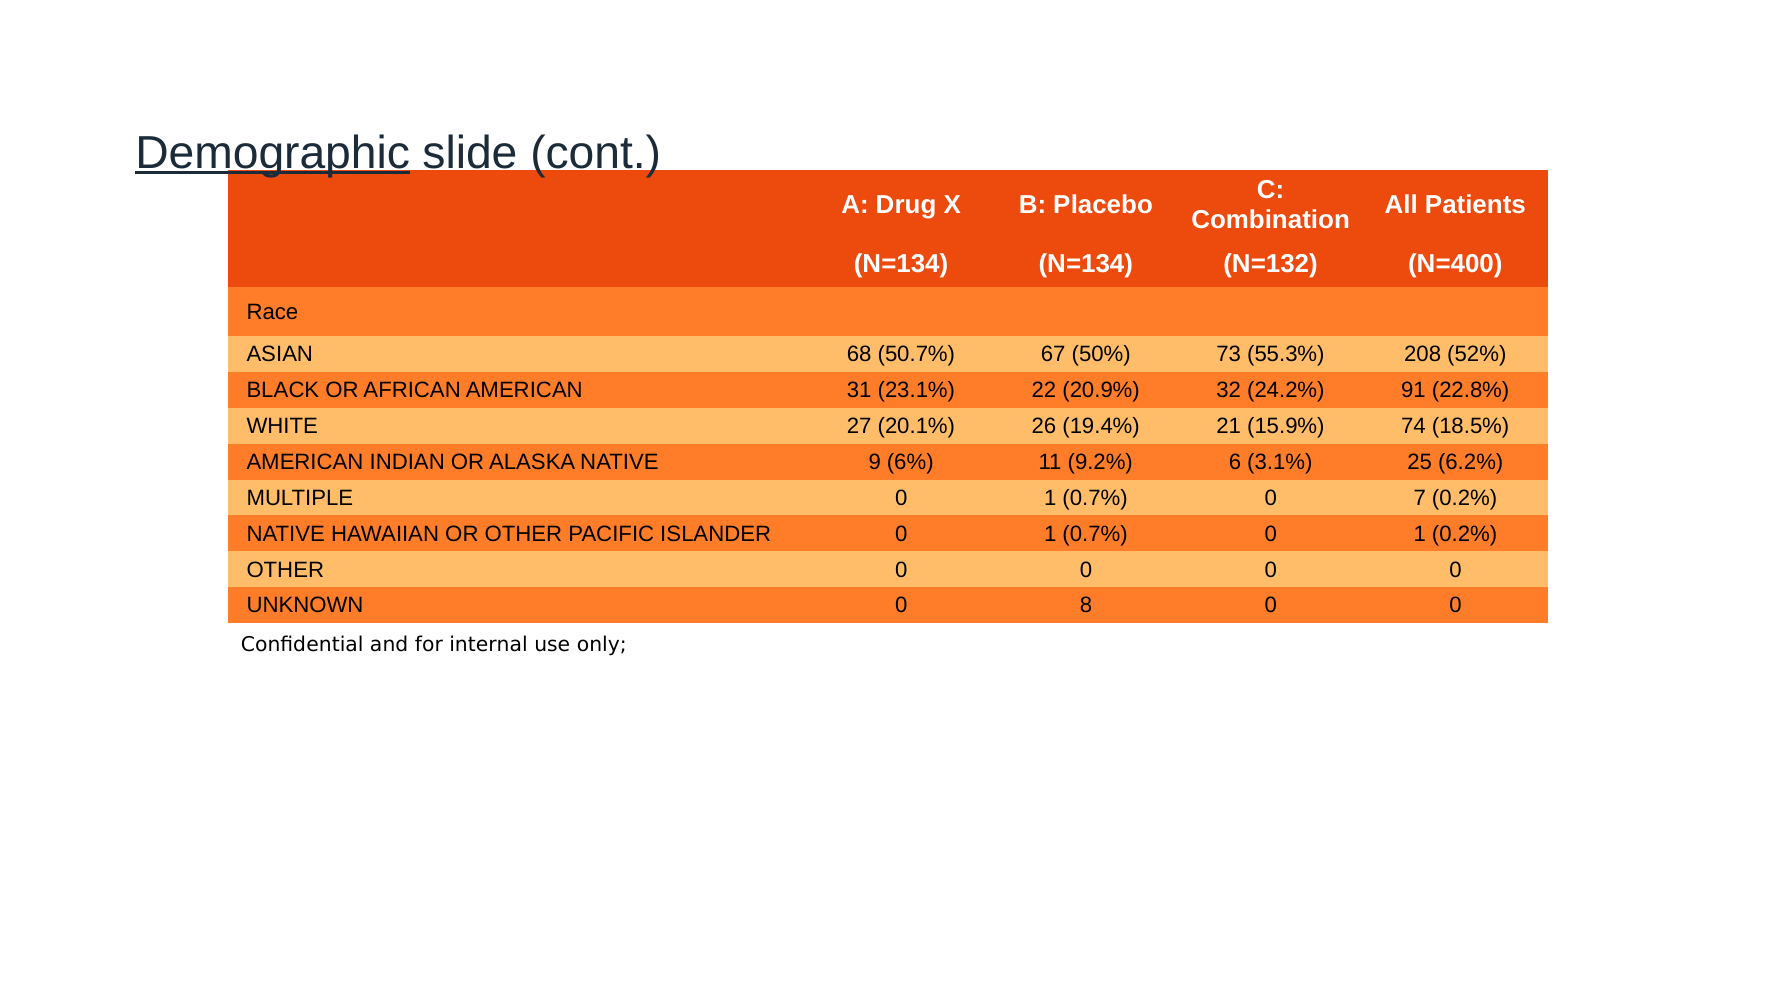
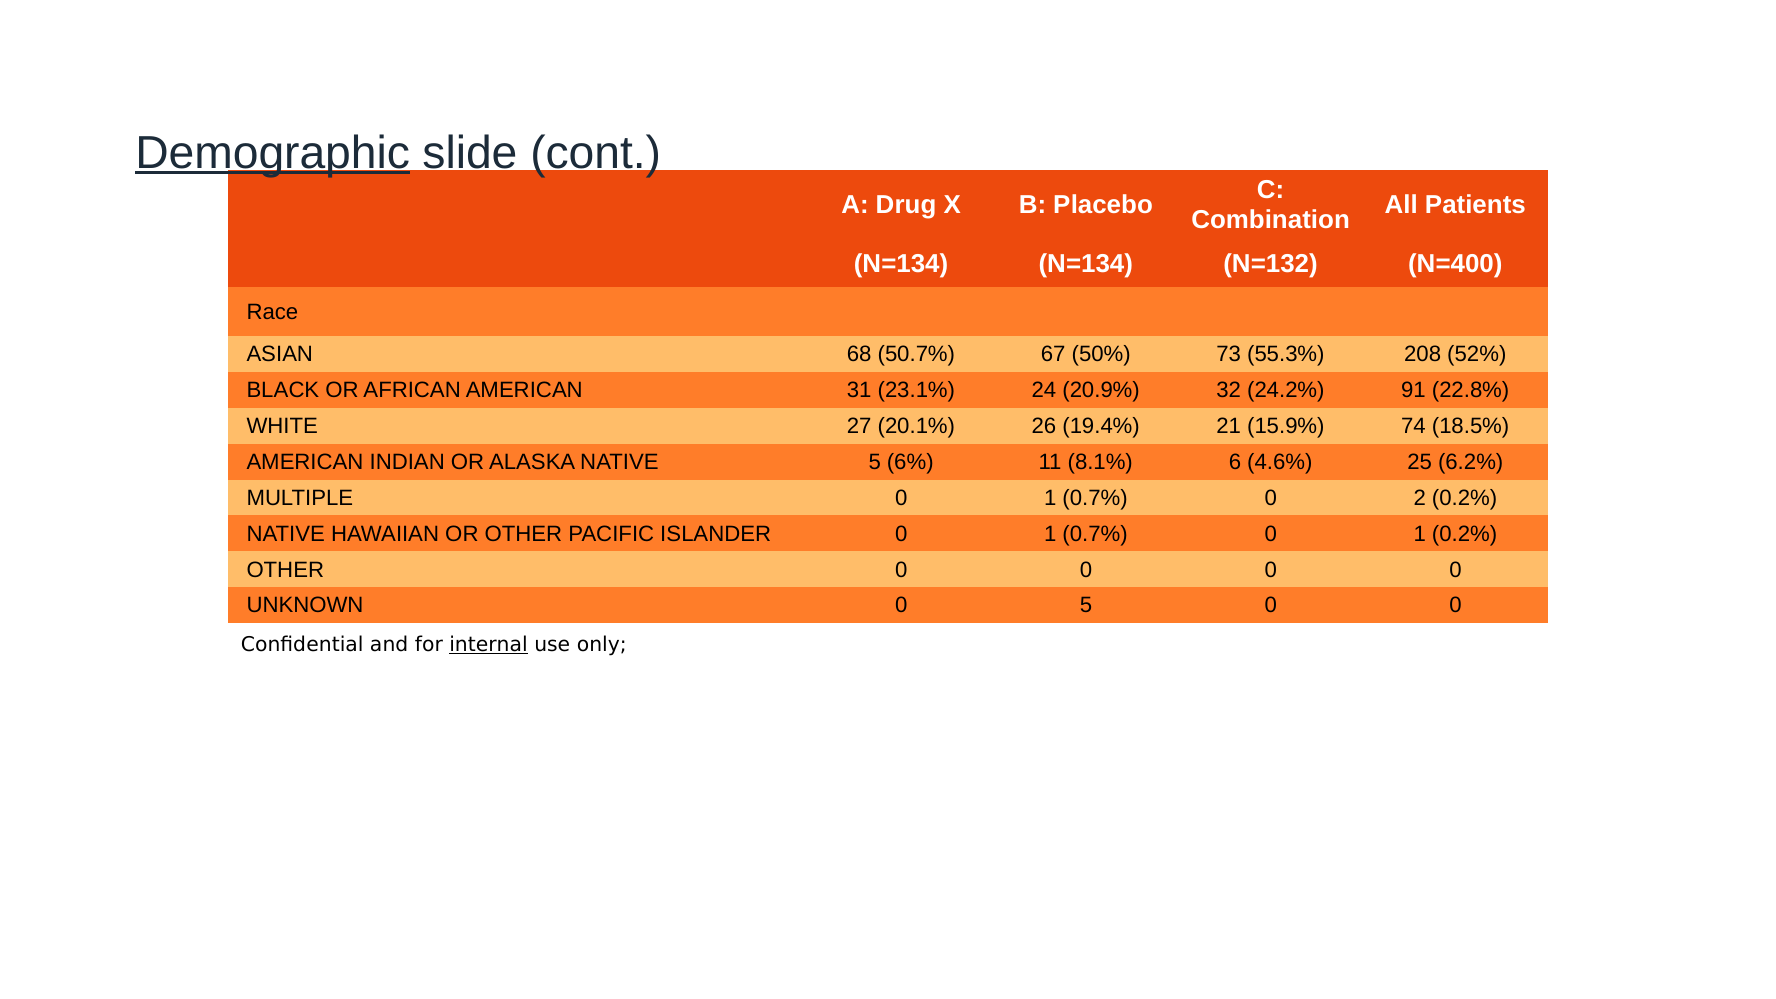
22: 22 -> 24 (1044, 390)
NATIVE 9: 9 -> 5 (875, 462)
9.2%: 9.2% -> 8.1% (1100, 462)
3.1%: 3.1% -> 4.6% (1280, 462)
7: 7 -> 2 (1420, 498)
0 8: 8 -> 5 (1086, 606)
internal underline: none -> present (489, 645)
